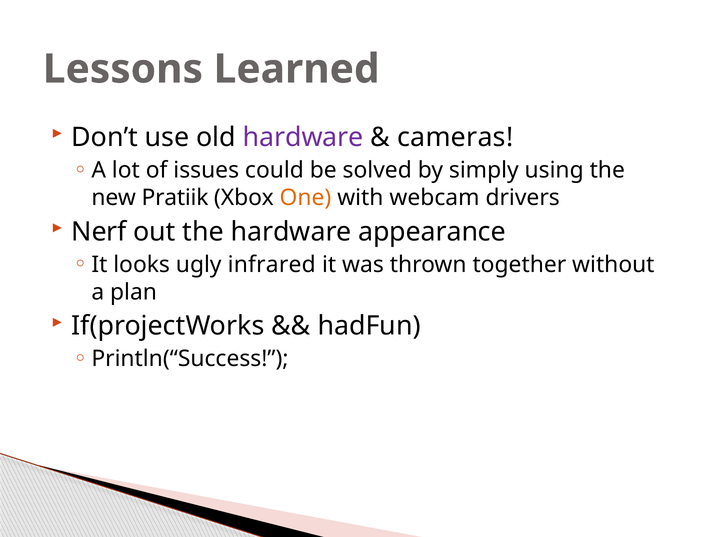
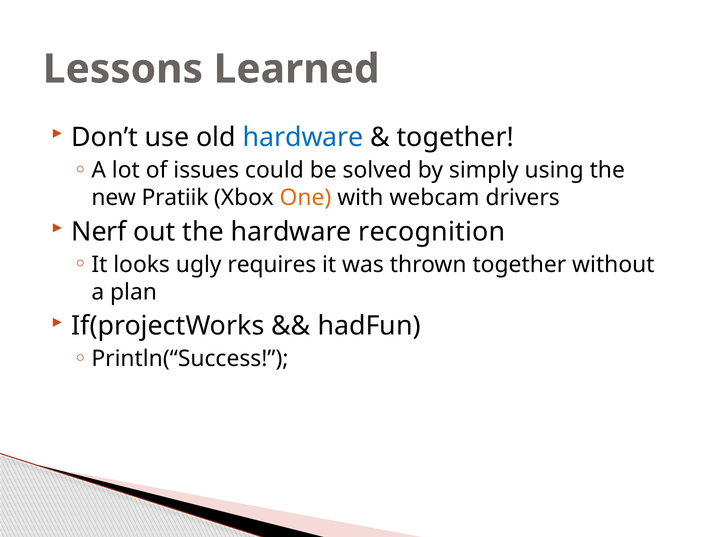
hardware colour: purple -> blue (303, 137)
cameras: cameras -> together (455, 137)
appearance: appearance -> recognition (432, 231)
infrared: infrared -> requires (272, 264)
